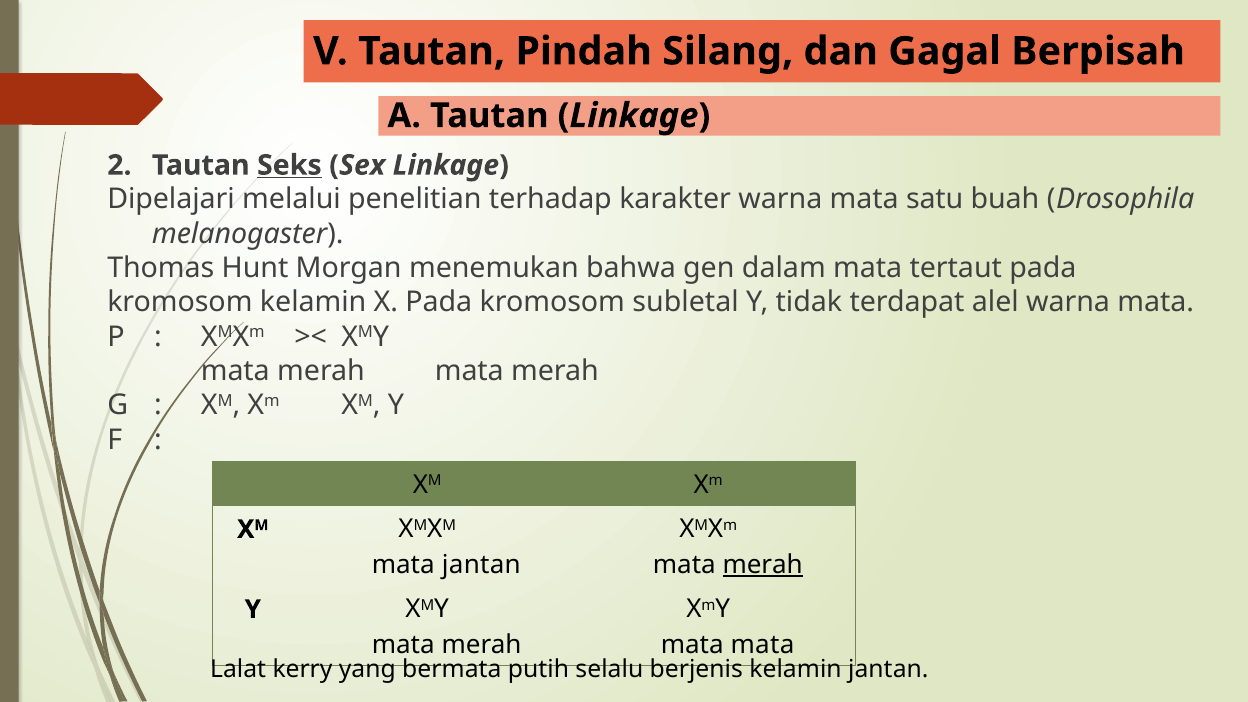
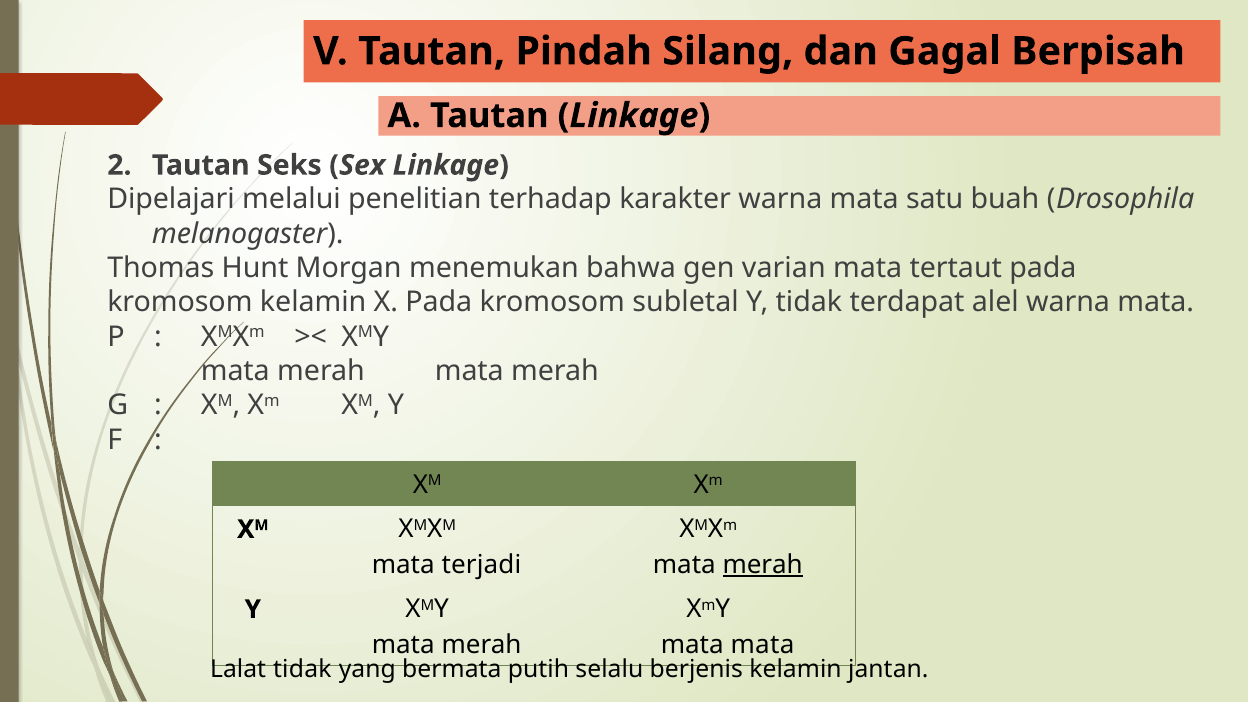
Seks underline: present -> none (289, 165)
dalam: dalam -> varian (784, 268)
mata jantan: jantan -> terjadi (481, 565)
Lalat kerry: kerry -> tidak (302, 669)
